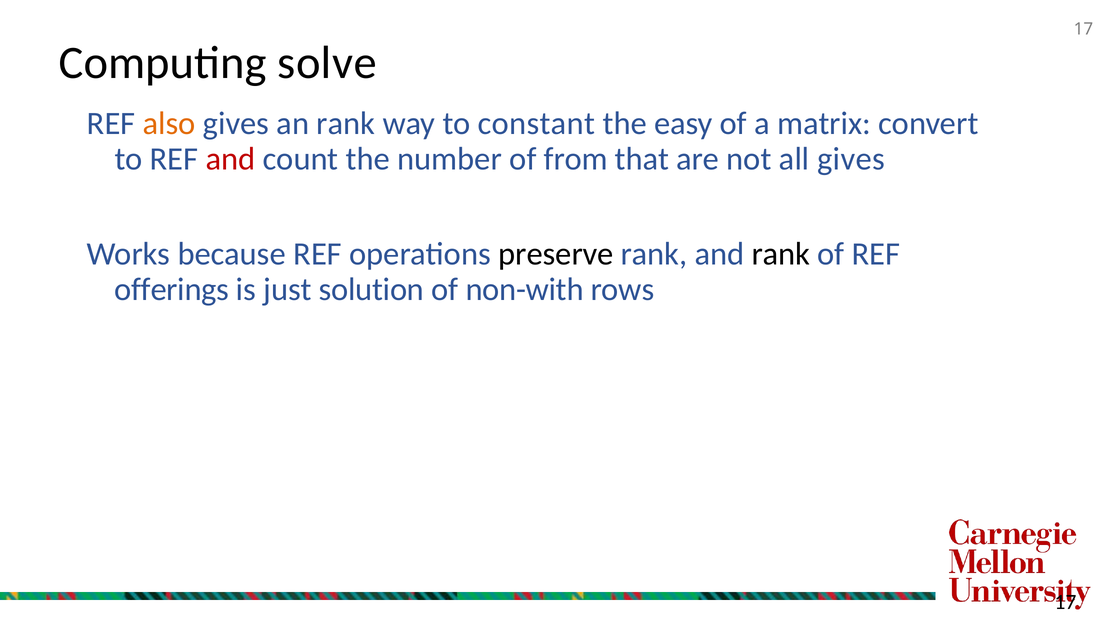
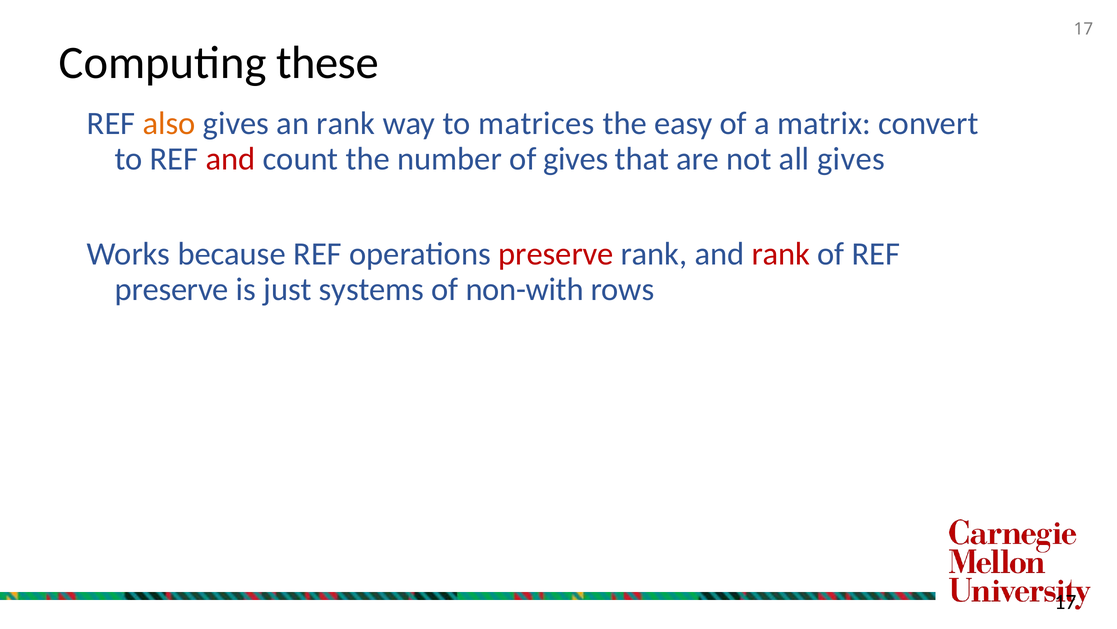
solve: solve -> these (327, 63)
constant: constant -> matrices (536, 124)
of from: from -> gives (576, 159)
preserve colour: black -> red (556, 254)
rank colour: black -> red (781, 254)
offerings: offerings -> preserve (172, 289)
solution: solution -> systems (371, 289)
